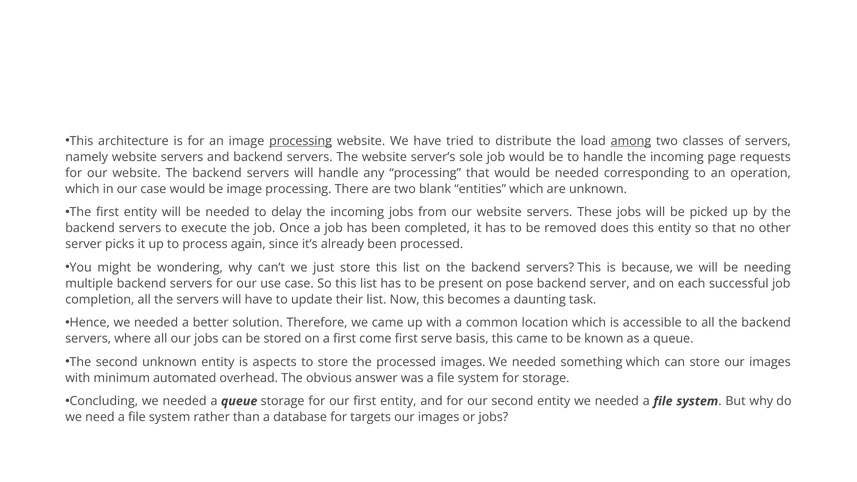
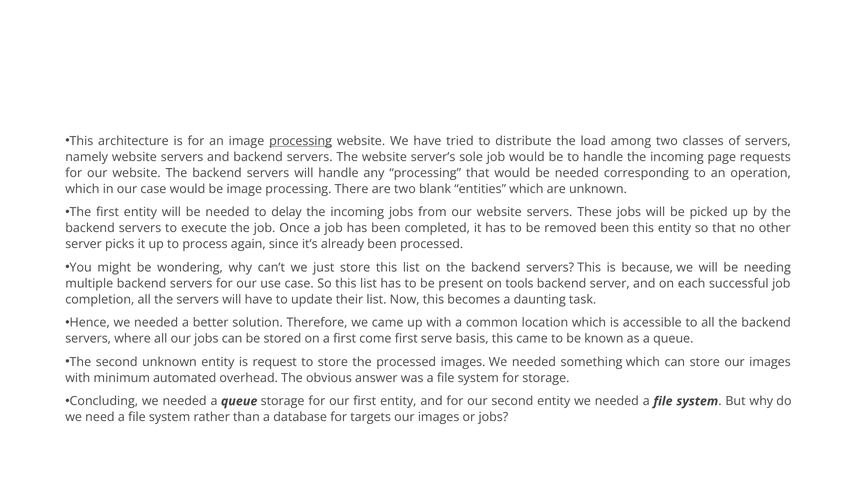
among underline: present -> none (631, 141)
removed does: does -> been (615, 228)
pose: pose -> tools (519, 284)
aspects: aspects -> request (275, 362)
